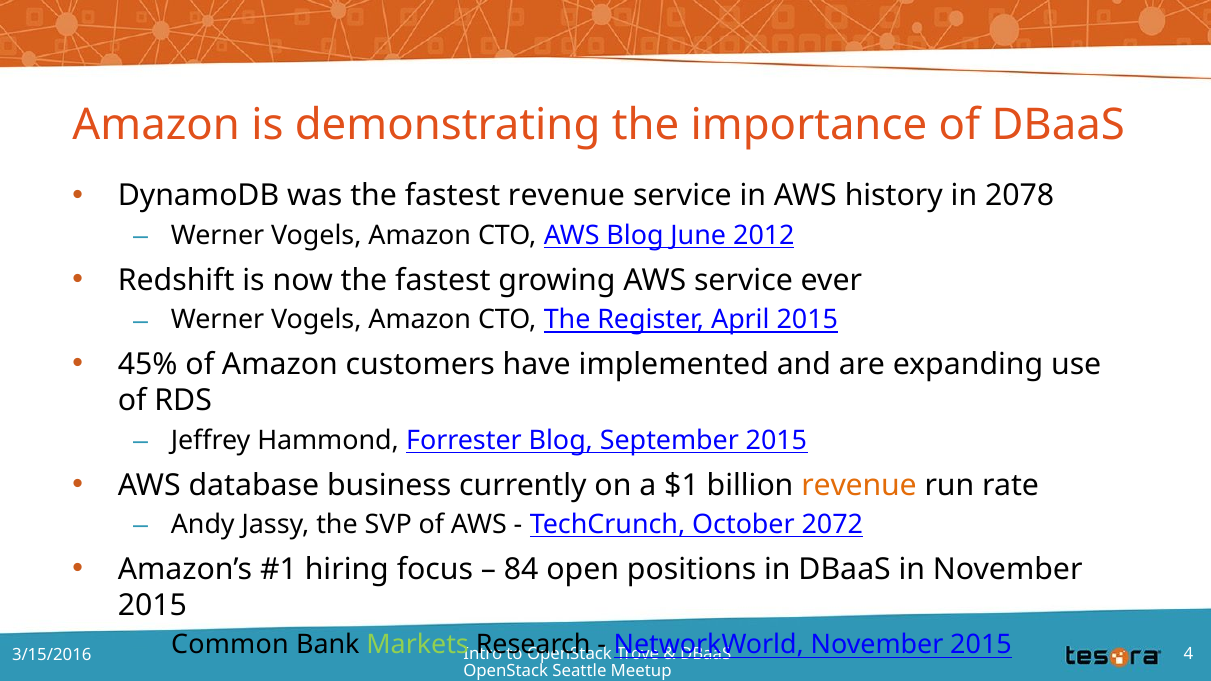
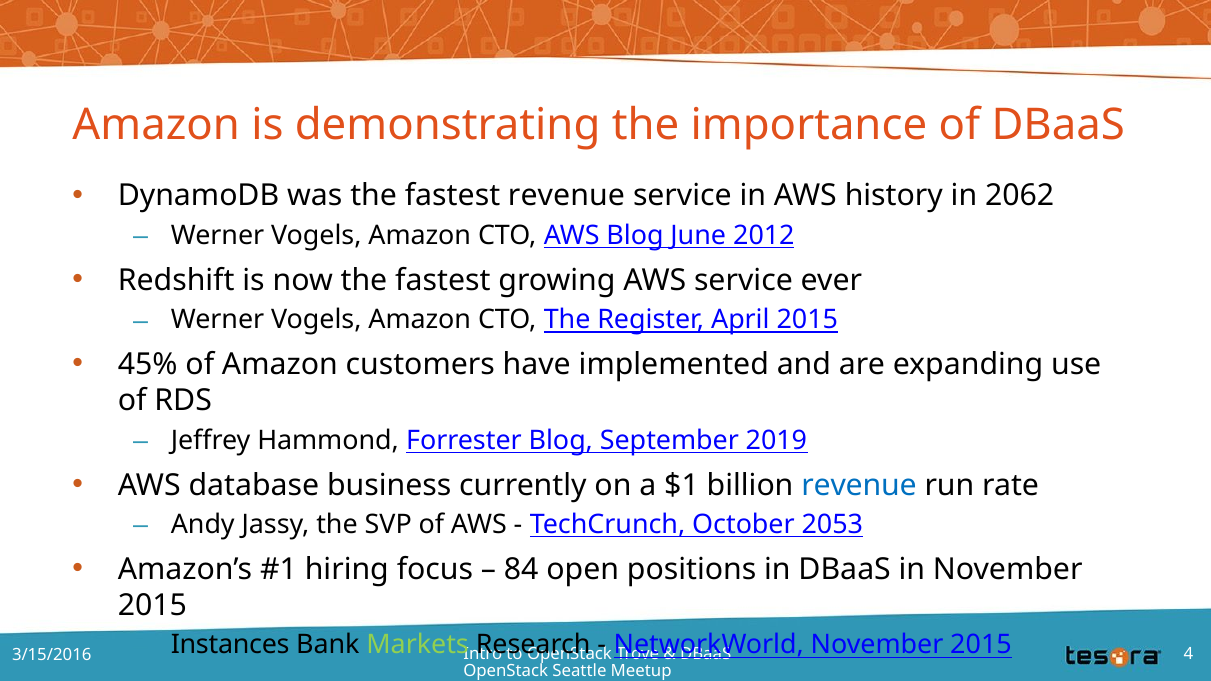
2078: 2078 -> 2062 (1020, 196)
September 2015: 2015 -> 2019 (776, 440)
revenue colour: orange -> blue (859, 485)
2072: 2072 -> 2053 (832, 525)
Common: Common -> Instances (230, 645)
